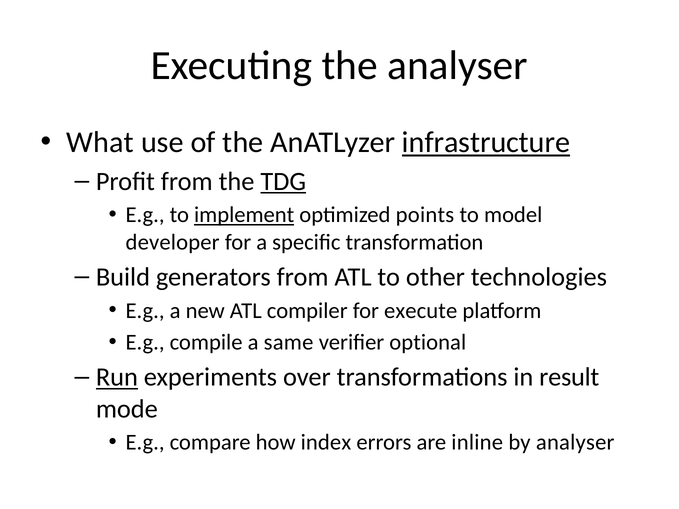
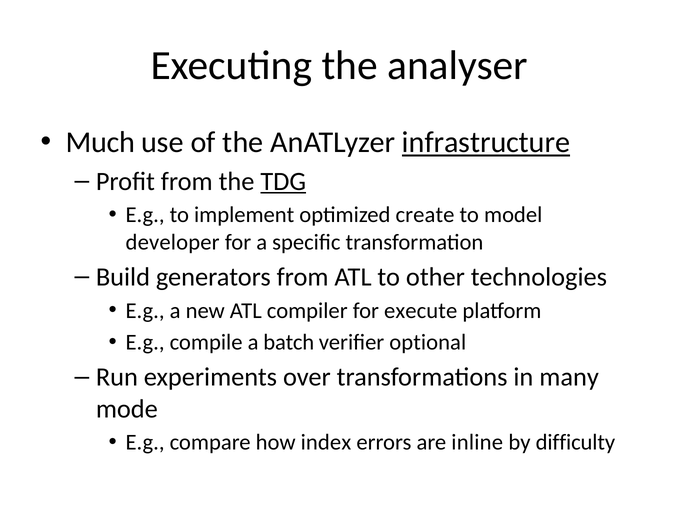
What: What -> Much (100, 142)
implement underline: present -> none (244, 215)
points: points -> create (425, 215)
same: same -> batch (289, 343)
Run underline: present -> none (117, 377)
result: result -> many (569, 377)
by analyser: analyser -> difficulty (575, 443)
